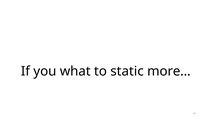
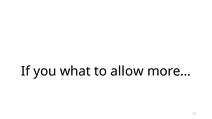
static: static -> allow (127, 71)
